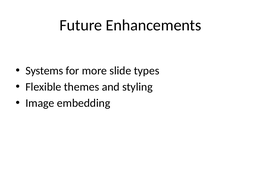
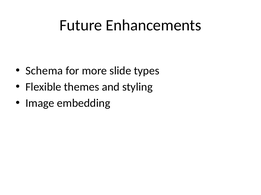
Systems: Systems -> Schema (44, 71)
